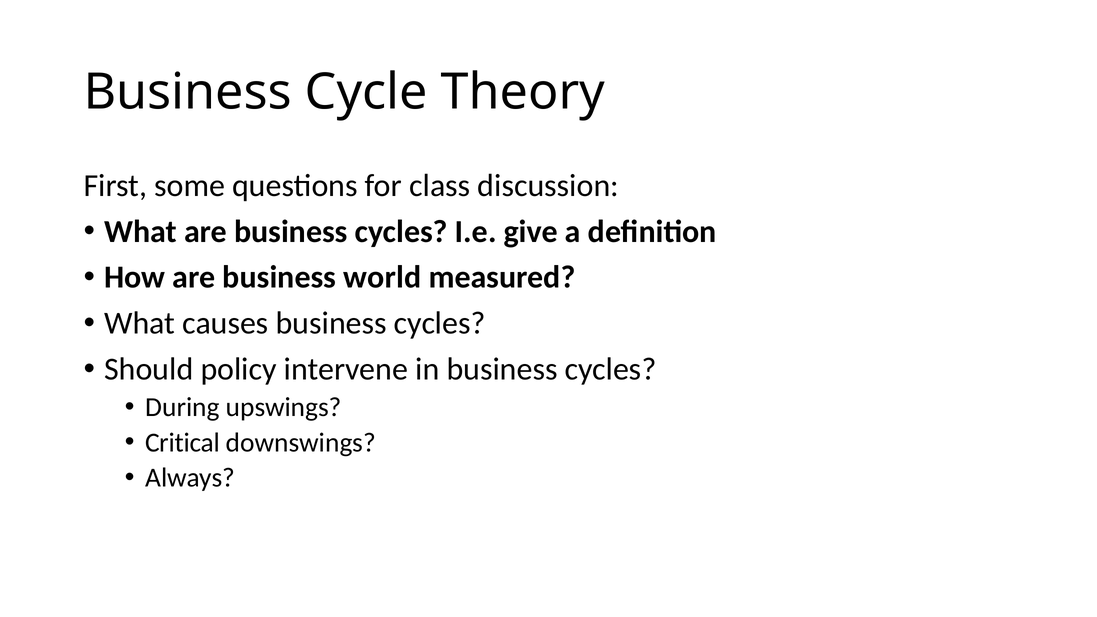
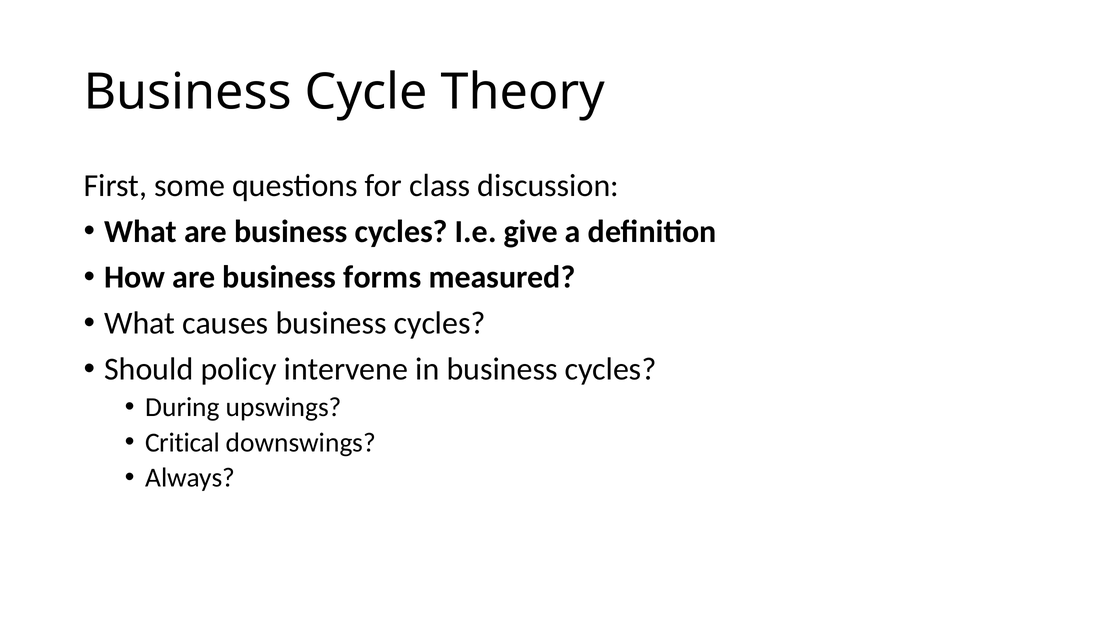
world: world -> forms (382, 277)
